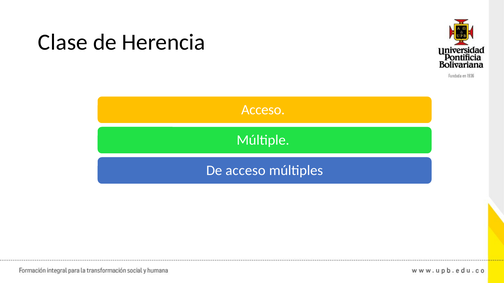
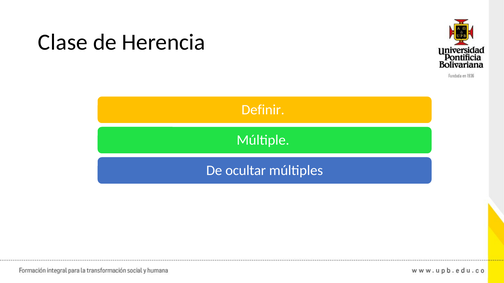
Acceso: Acceso -> Definir (263, 110)
De acceso: acceso -> ocultar (246, 171)
